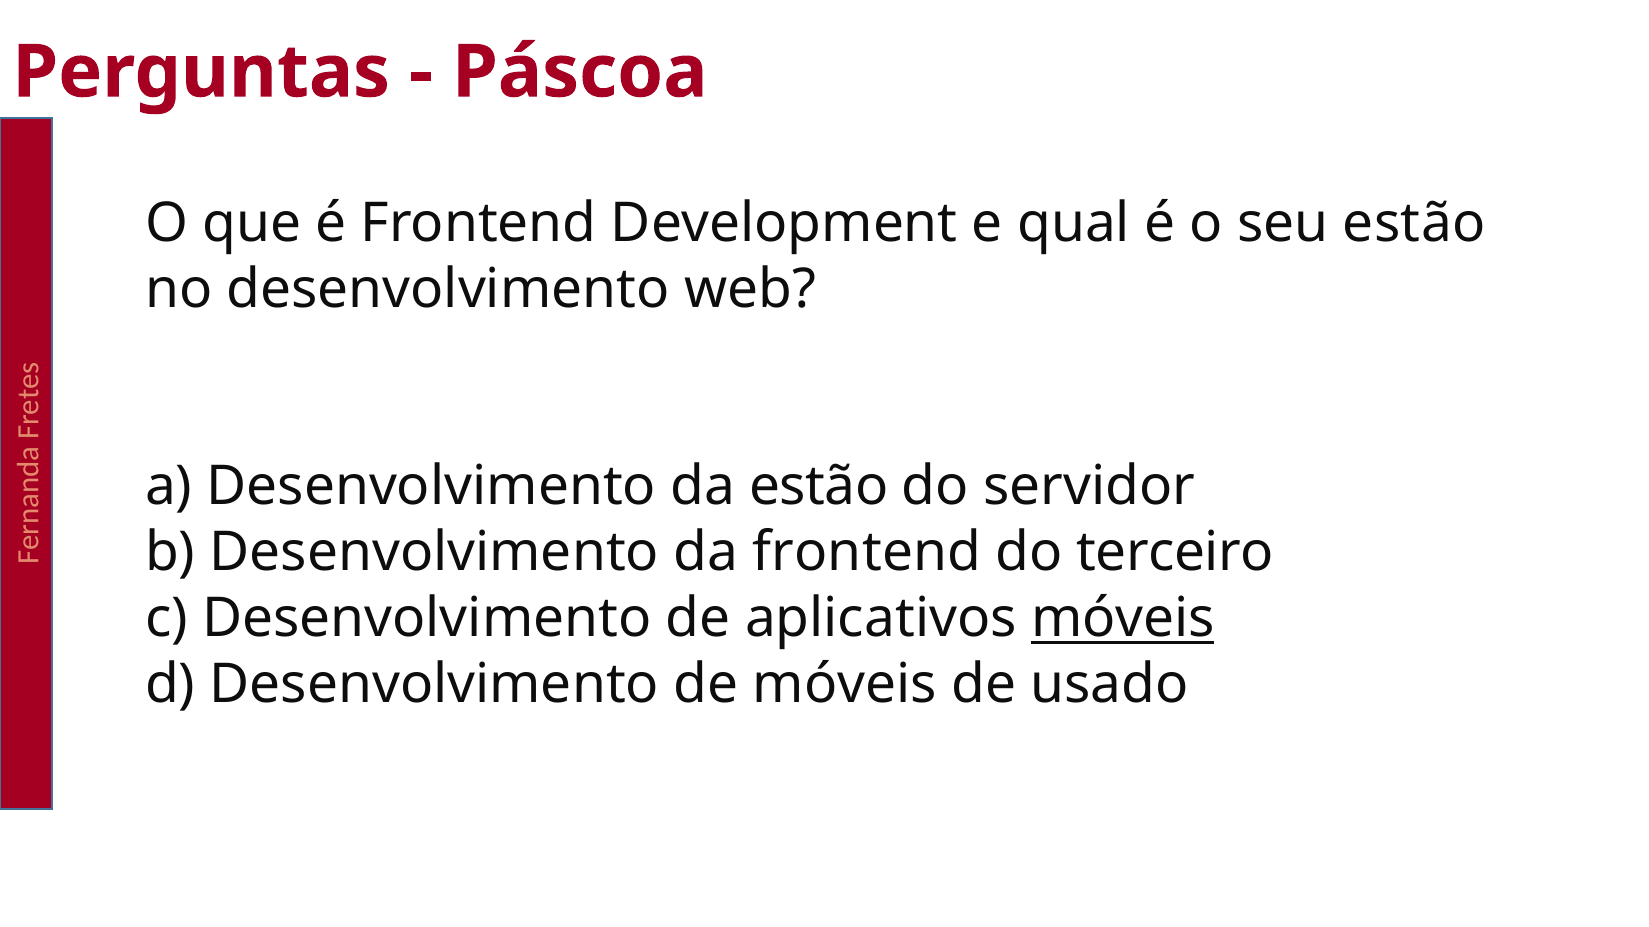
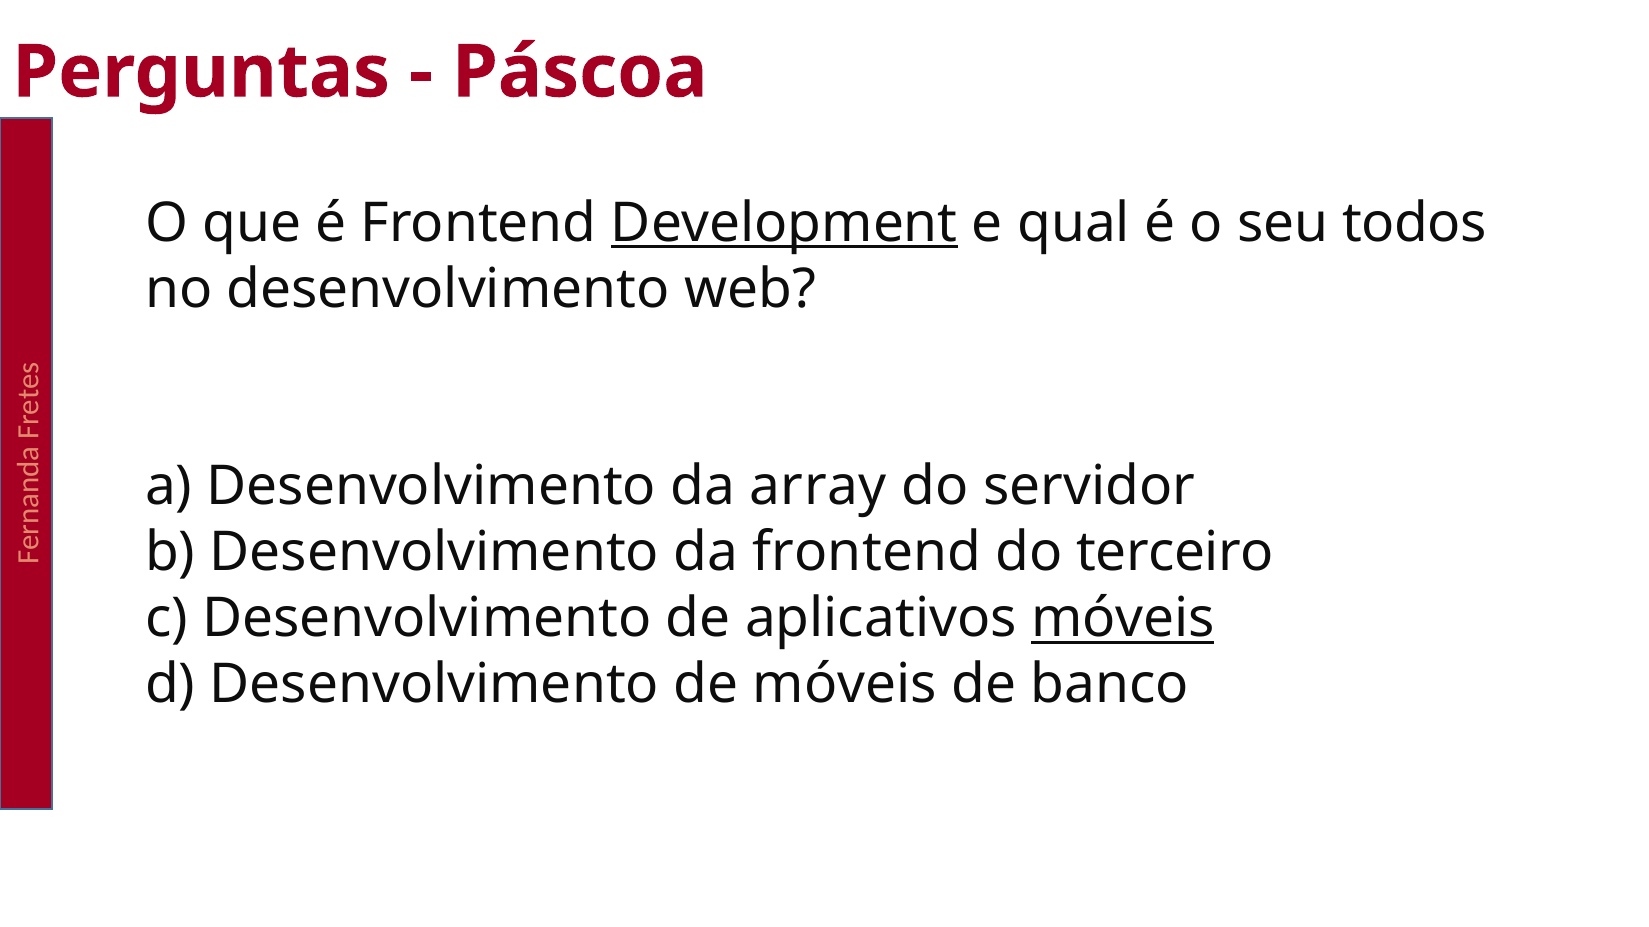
Development underline: none -> present (784, 223)
seu estão: estão -> todos (1415, 223)
da estão: estão -> array (818, 487)
usado: usado -> banco (1110, 685)
